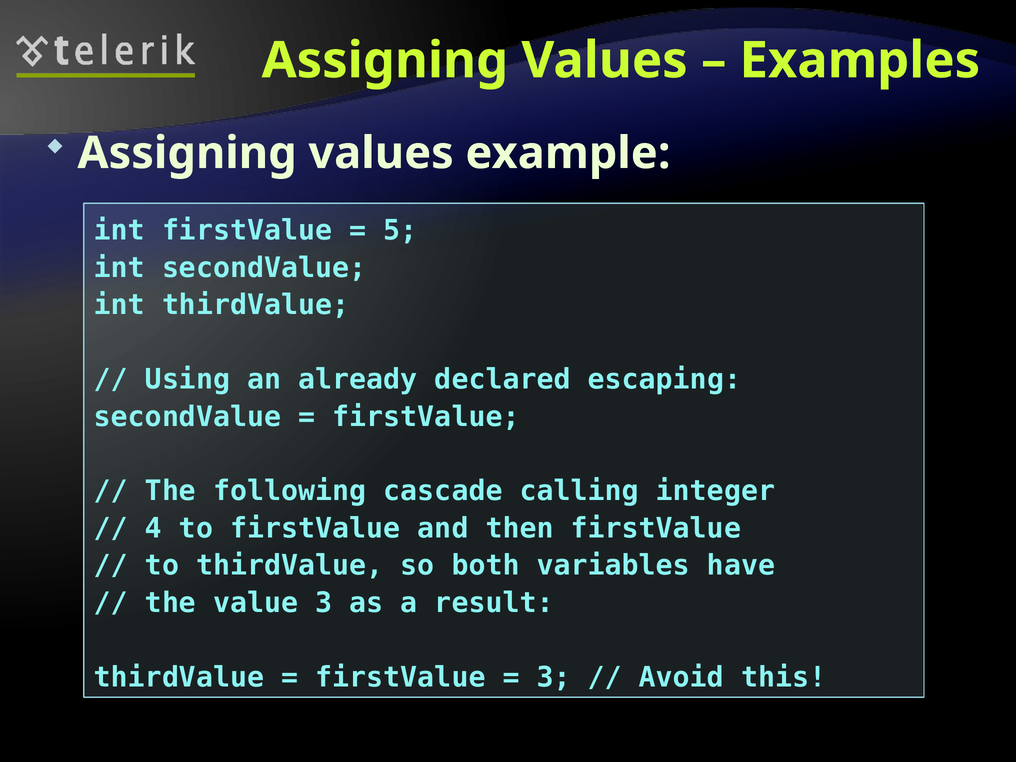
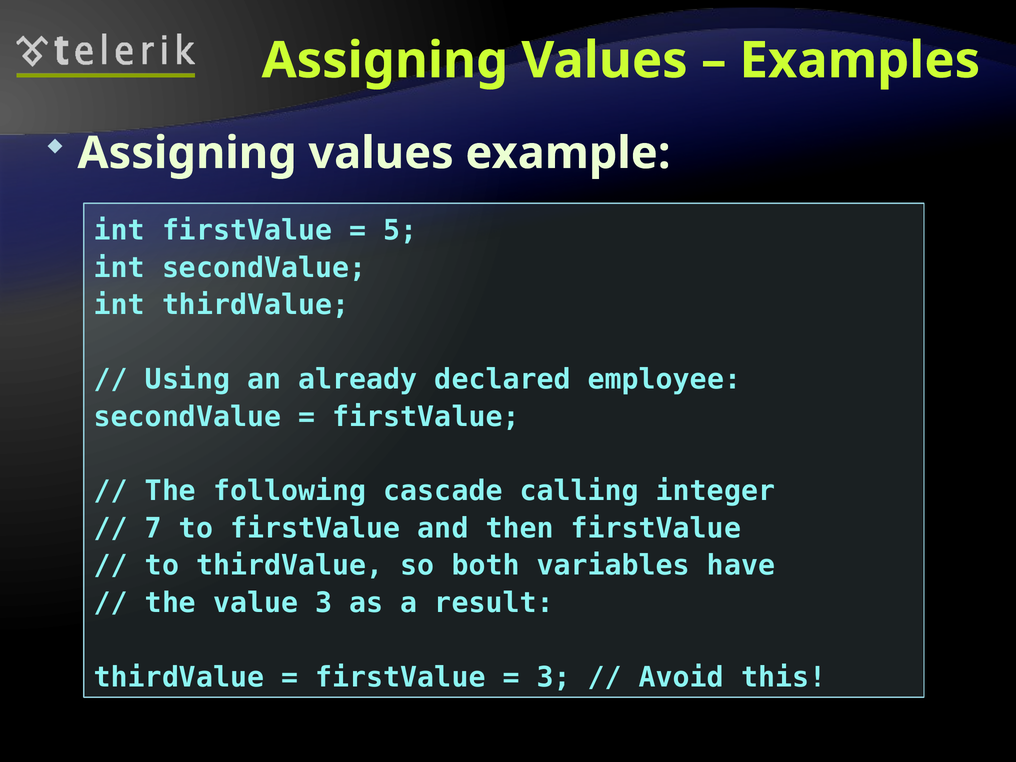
escaping: escaping -> employee (664, 379)
4: 4 -> 7 (153, 528)
